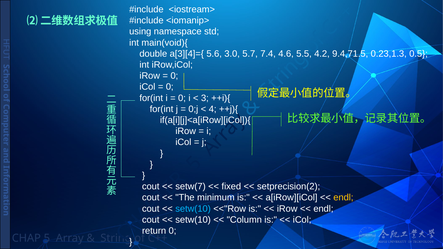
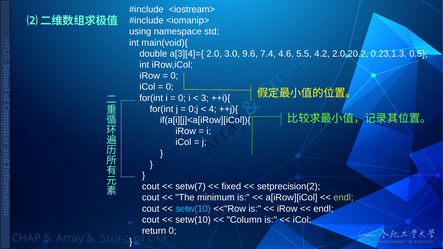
5.6: 5.6 -> 2.0 (214, 54)
5.7: 5.7 -> 9.6 (250, 54)
9.4,71.5: 9.4,71.5 -> 2.0,20.2 (350, 54)
endl colour: yellow -> light green (343, 198)
